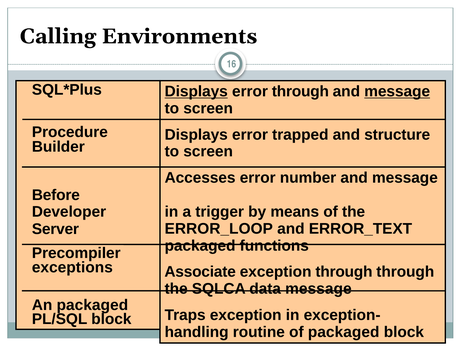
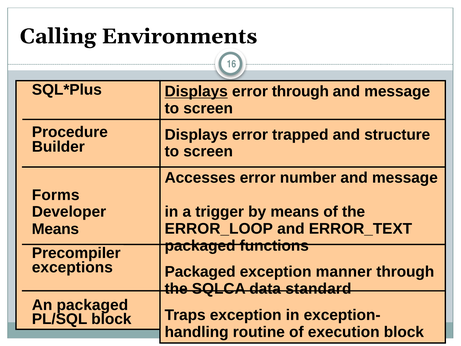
message underline: present -> none (397, 91)
Before: Before -> Forms (56, 195)
Server: Server -> Means (55, 229)
Associate: Associate -> Packaged (200, 272)
exception through: through -> manner (344, 272)
data message: message -> standard (318, 289)
of packaged: packaged -> execution (344, 332)
